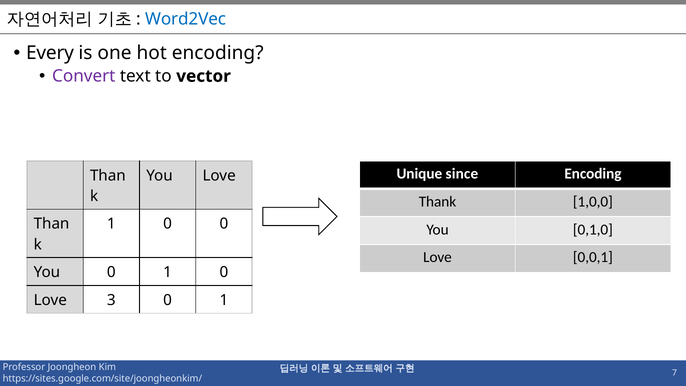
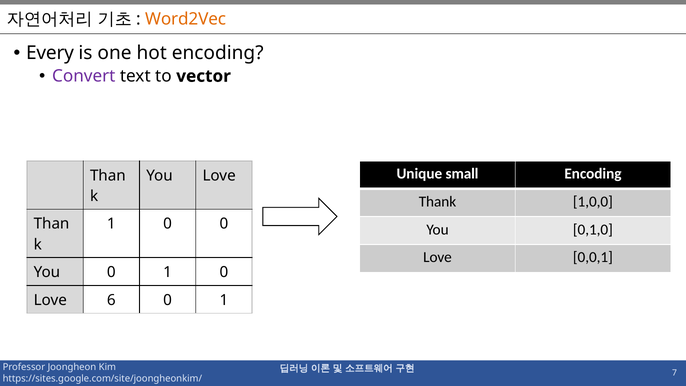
Word2Vec colour: blue -> orange (186, 19)
since: since -> small (462, 174)
3: 3 -> 6 (111, 300)
